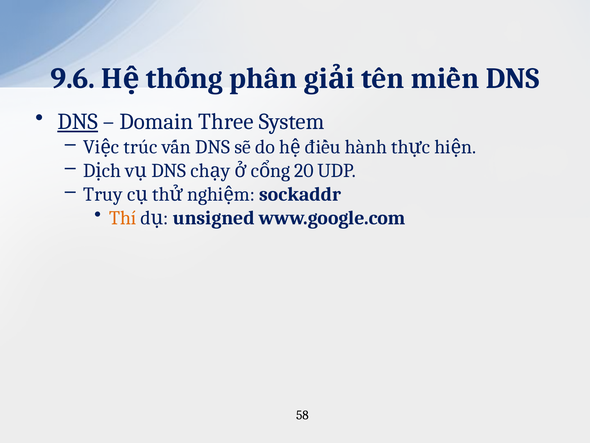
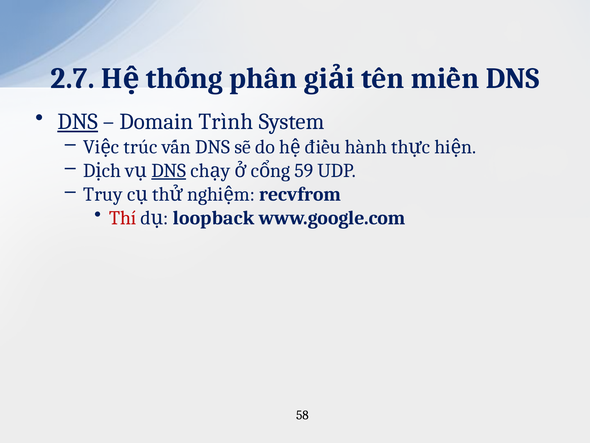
9.6: 9.6 -> 2.7 (73, 78)
Three: Three -> Trình (226, 121)
DNS underline: none -> present (169, 170)
20: 20 -> 59 (304, 170)
sockaddr: sockaddr -> recvfrom (300, 194)
Thí colour: orange -> red (123, 218)
unsigned: unsigned -> loopback (214, 218)
